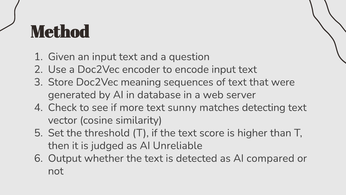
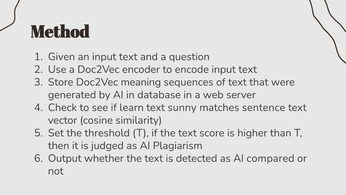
more: more -> learn (132, 107)
detecting: detecting -> sentence (264, 107)
Unreliable: Unreliable -> Plagiarism (178, 145)
